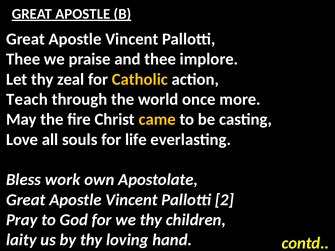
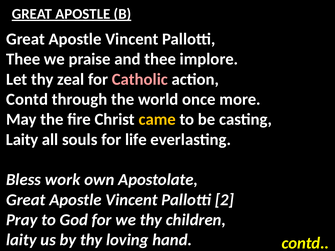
Catholic colour: yellow -> pink (140, 79)
Teach: Teach -> Contd (27, 99)
Love: Love -> Laity (22, 140)
